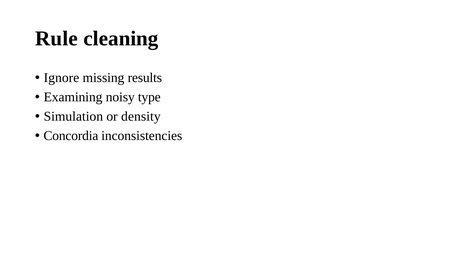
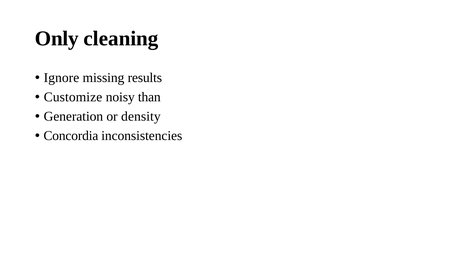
Rule: Rule -> Only (57, 39)
Examining: Examining -> Customize (73, 97)
type: type -> than (149, 97)
Simulation: Simulation -> Generation (73, 116)
